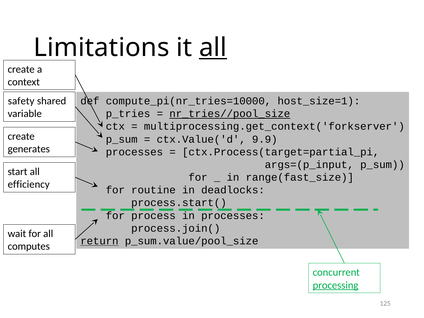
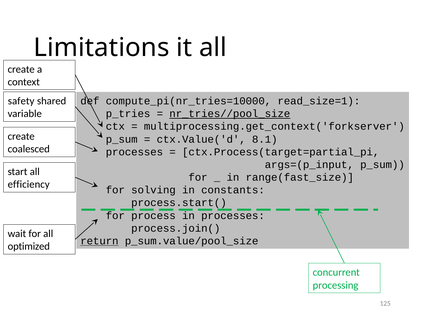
all underline: present -> none (213, 47)
host_size=1: host_size=1 -> read_size=1 (319, 101)
9.9: 9.9 -> 8.1 (265, 139)
generates: generates -> coalesced (29, 149)
routine: routine -> solving (153, 190)
deadlocks: deadlocks -> constants (233, 190)
computes: computes -> optimized (29, 246)
processing underline: present -> none (336, 285)
